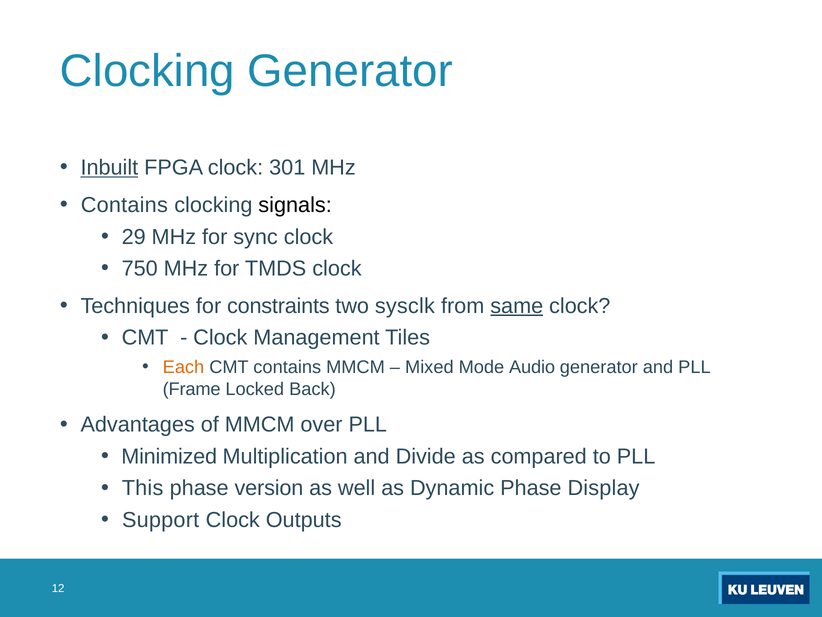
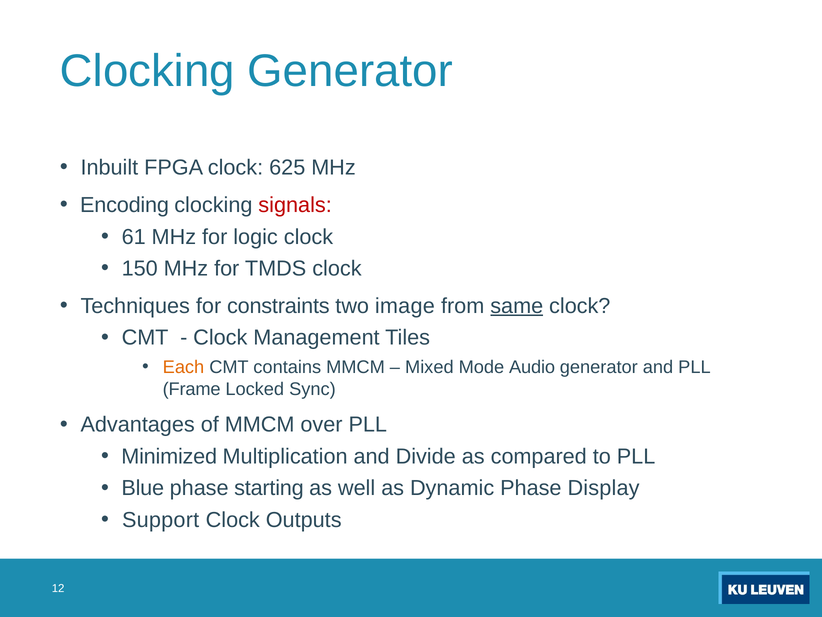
Inbuilt underline: present -> none (109, 168)
301: 301 -> 625 (287, 168)
Contains: Contains -> Encoding (125, 205)
signals colour: black -> red (295, 205)
29: 29 -> 61 (134, 237)
sync: sync -> logic (256, 237)
750: 750 -> 150 (140, 268)
sysclk: sysclk -> image (405, 306)
Back: Back -> Sync (312, 389)
This: This -> Blue (143, 488)
version: version -> starting (269, 488)
